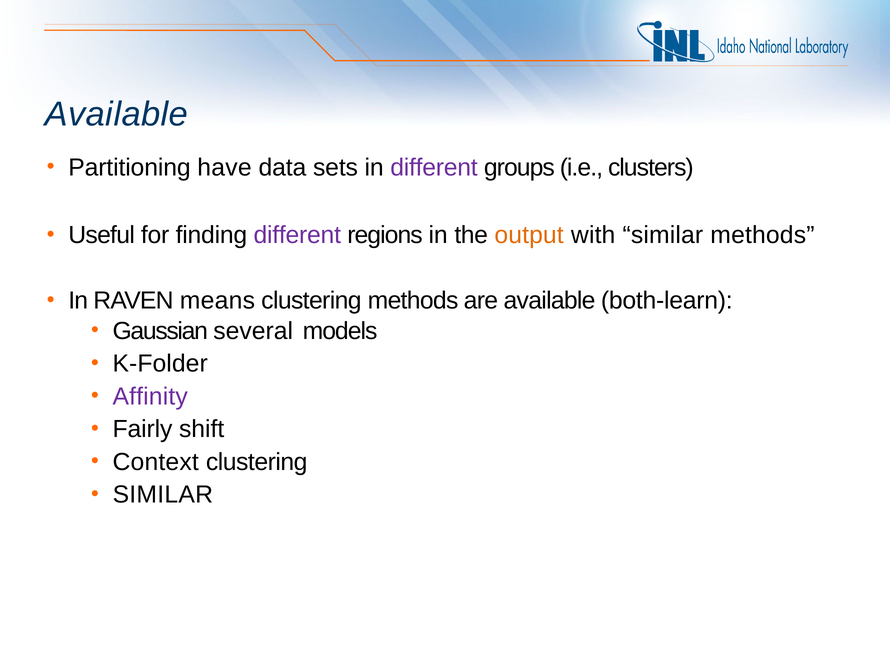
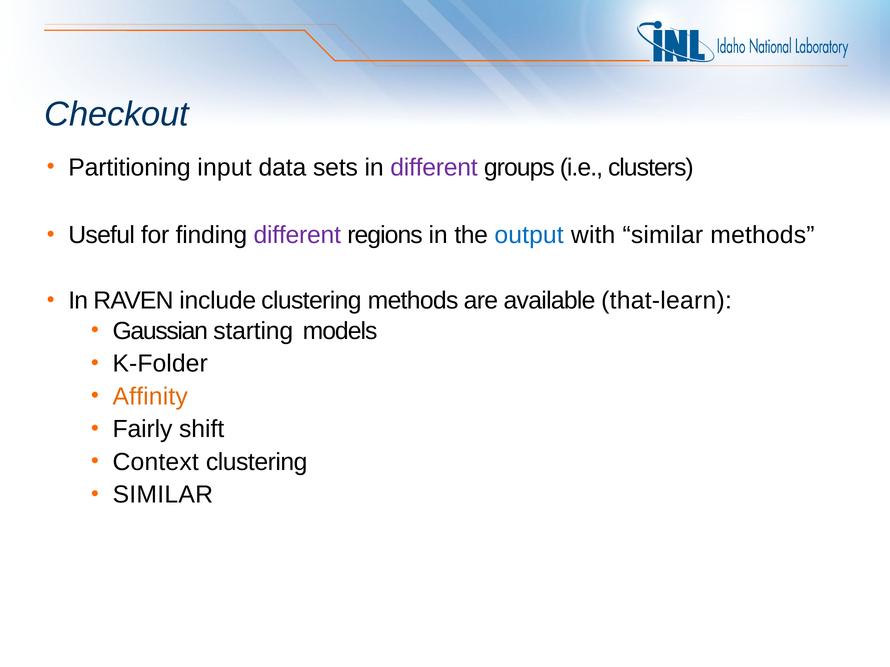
Available: Available -> Checkout (117, 115)
have: have -> input (225, 168)
output colour: orange -> blue (529, 235)
means: means -> include (218, 301)
both-learn: both-learn -> that-learn (667, 301)
several: several -> starting (253, 331)
Affinity colour: purple -> orange (150, 397)
